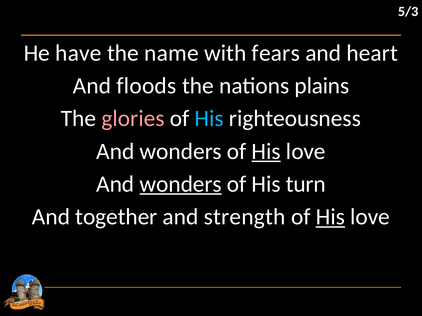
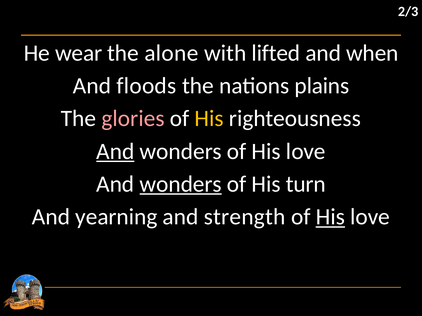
5/3: 5/3 -> 2/3 (408, 11)
have: have -> wear (79, 53)
name: name -> alone (171, 53)
fears: fears -> lifted (276, 53)
heart: heart -> when (372, 53)
His colour: light blue -> yellow (209, 119)
And underline: none -> present (115, 152)
His underline: present -> none (266, 152)
together: together -> yearning (116, 217)
